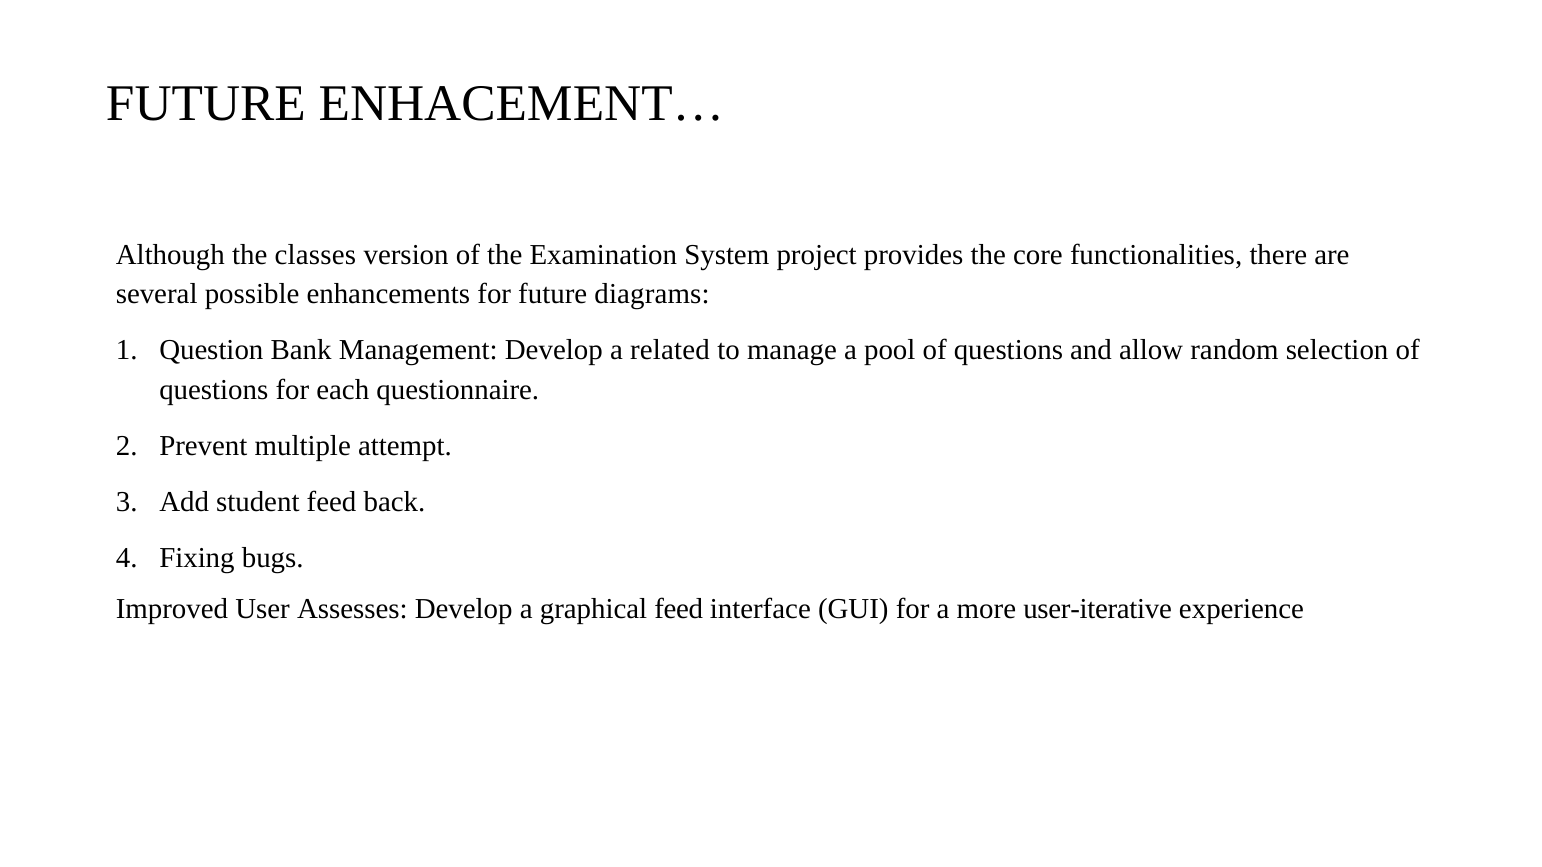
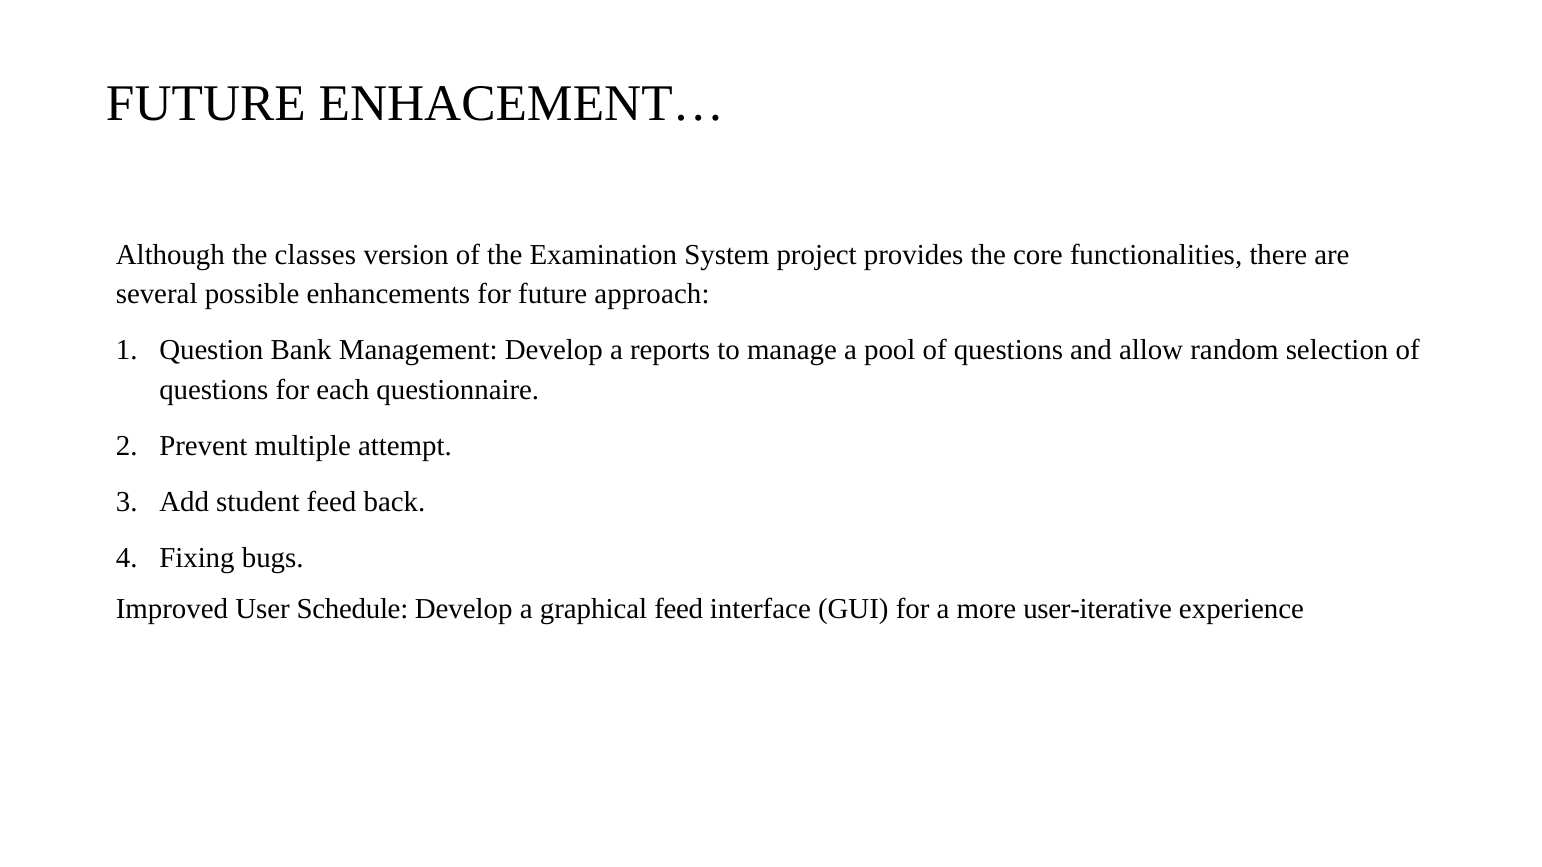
diagrams: diagrams -> approach (652, 295)
related: related -> reports (670, 351)
Assesses: Assesses -> Schedule (352, 609)
